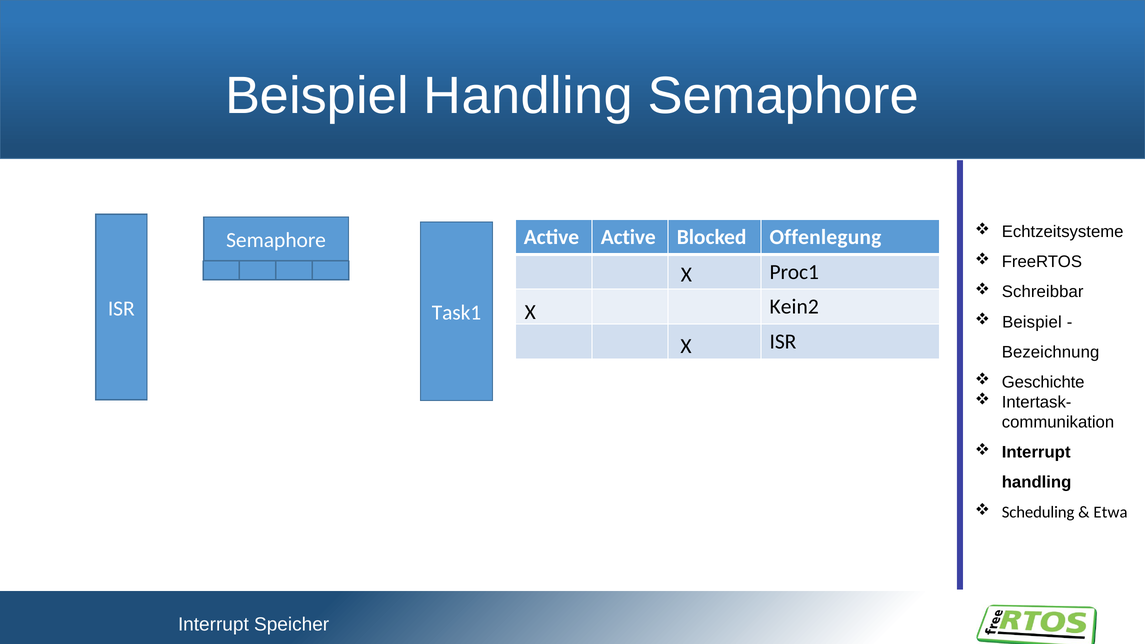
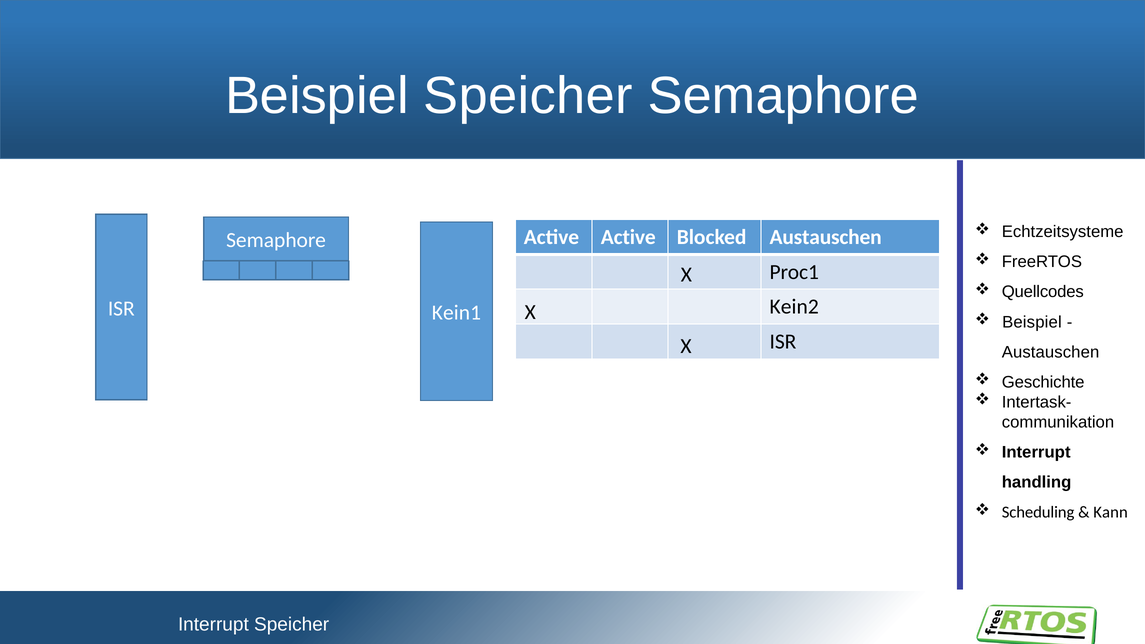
Beispiel Handling: Handling -> Speicher (528, 96)
Blocked Offenlegung: Offenlegung -> Austauschen (826, 237)
Schreibbar: Schreibbar -> Quellcodes (1043, 292)
Task1: Task1 -> Kein1 (456, 313)
Bezeichnung: Bezeichnung -> Austauschen (1051, 352)
Etwa: Etwa -> Kann (1111, 512)
